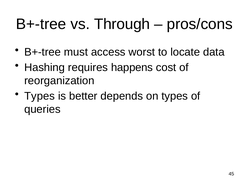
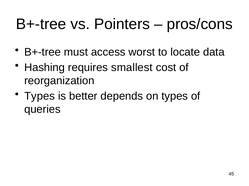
Through: Through -> Pointers (122, 24)
happens: happens -> smallest (132, 68)
